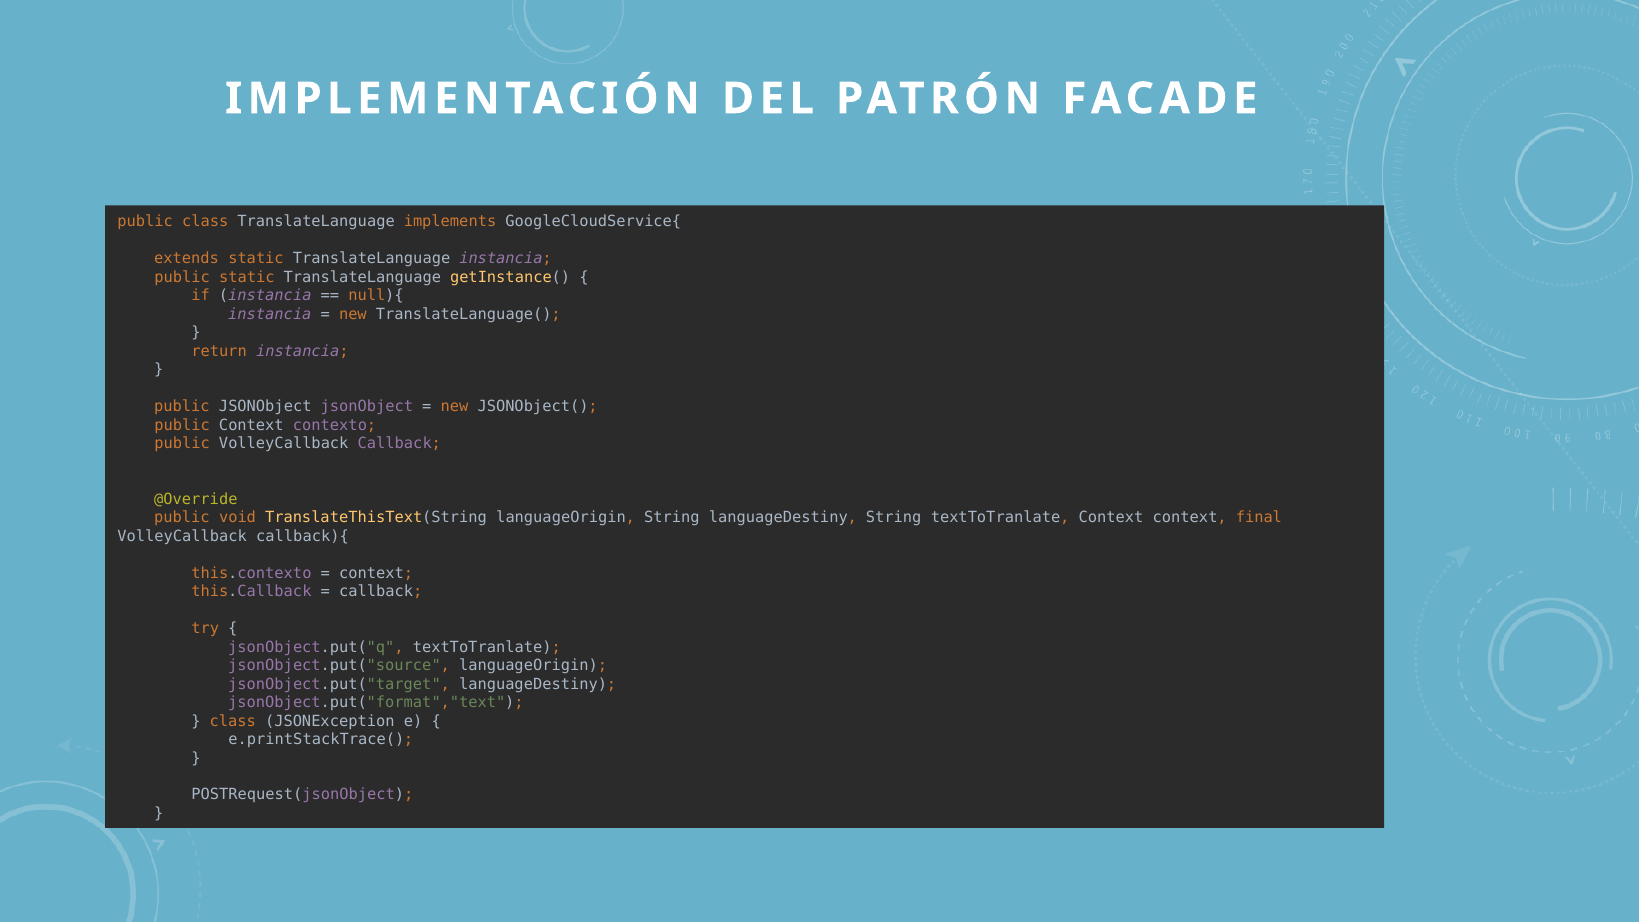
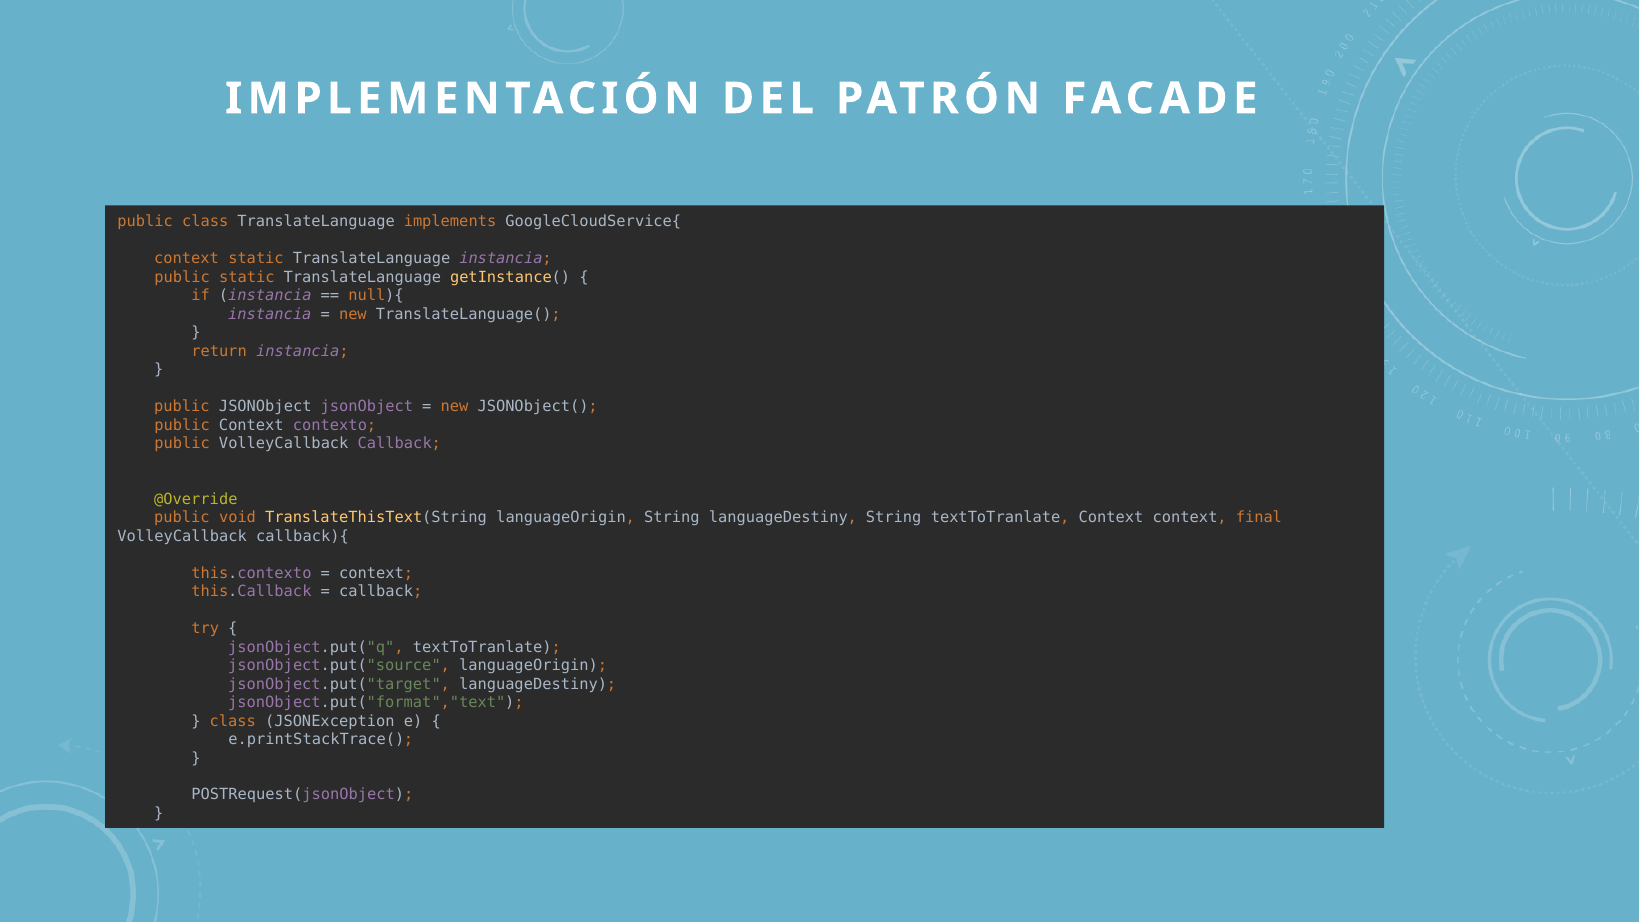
extends: extends -> context (187, 259)
